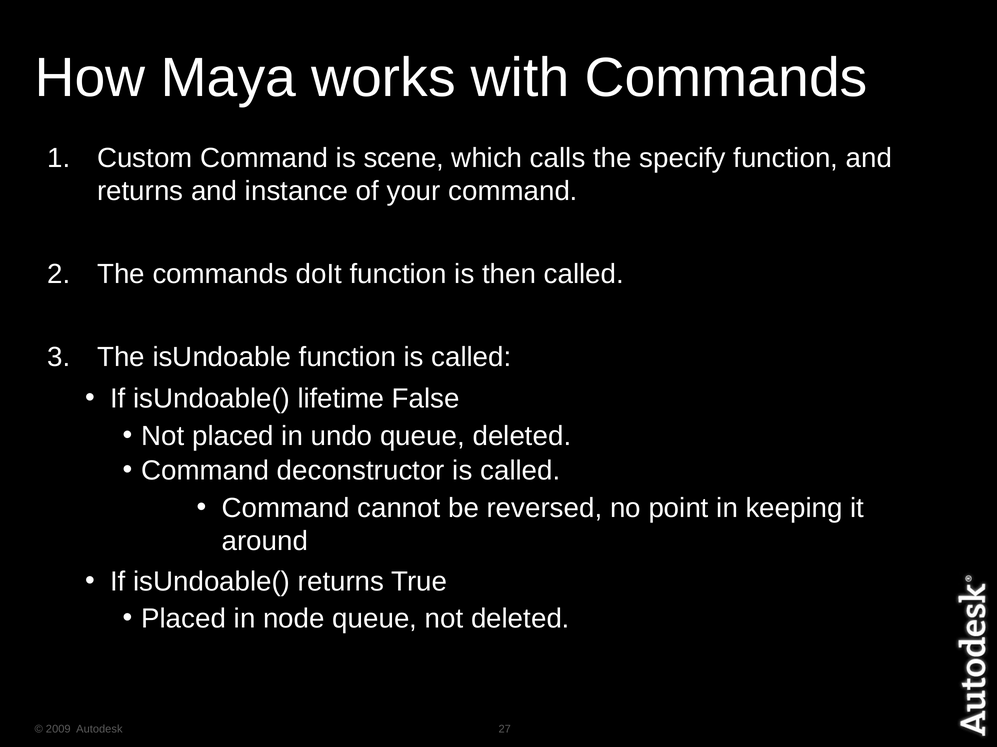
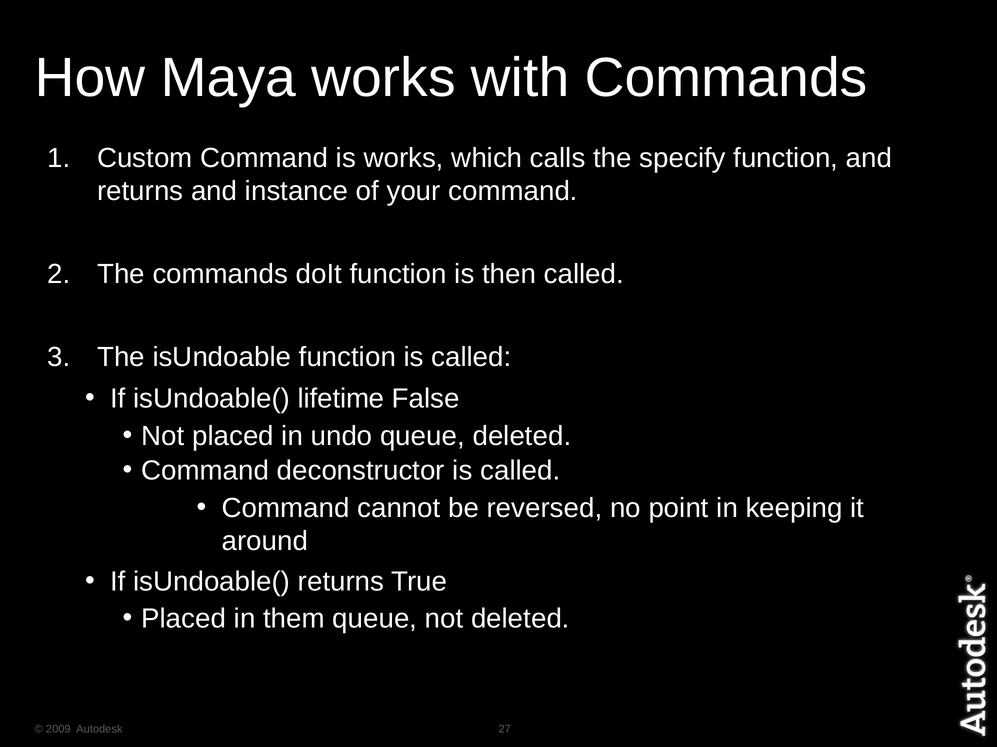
is scene: scene -> works (404, 158)
node: node -> them (294, 619)
